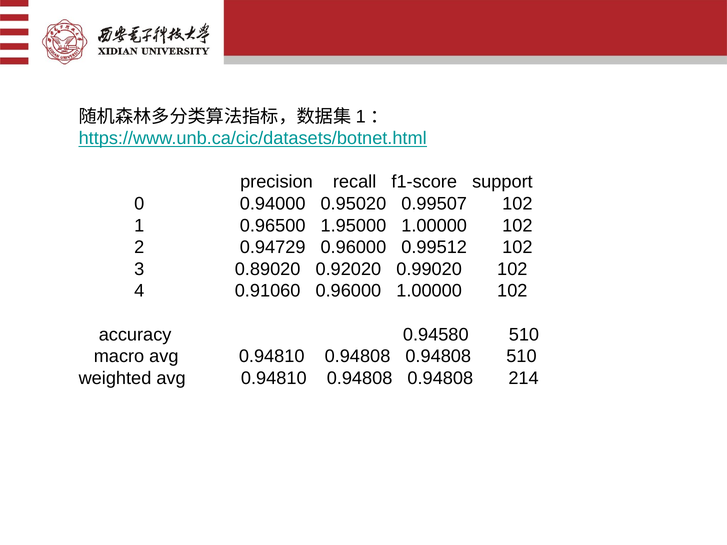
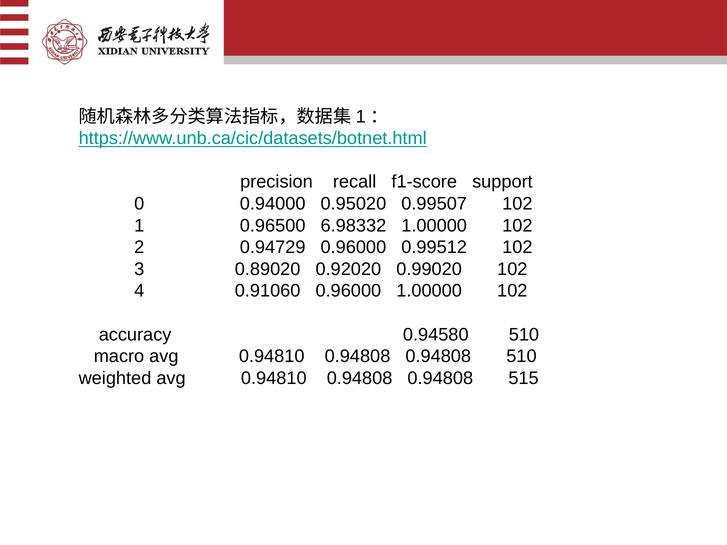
1.95000: 1.95000 -> 6.98332 (353, 226)
214: 214 -> 515 (524, 378)
